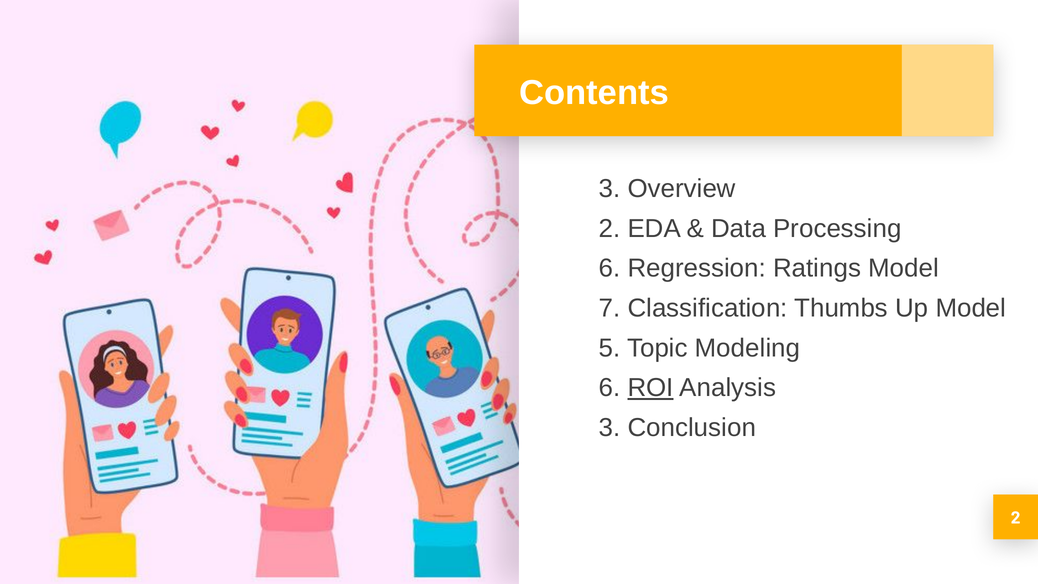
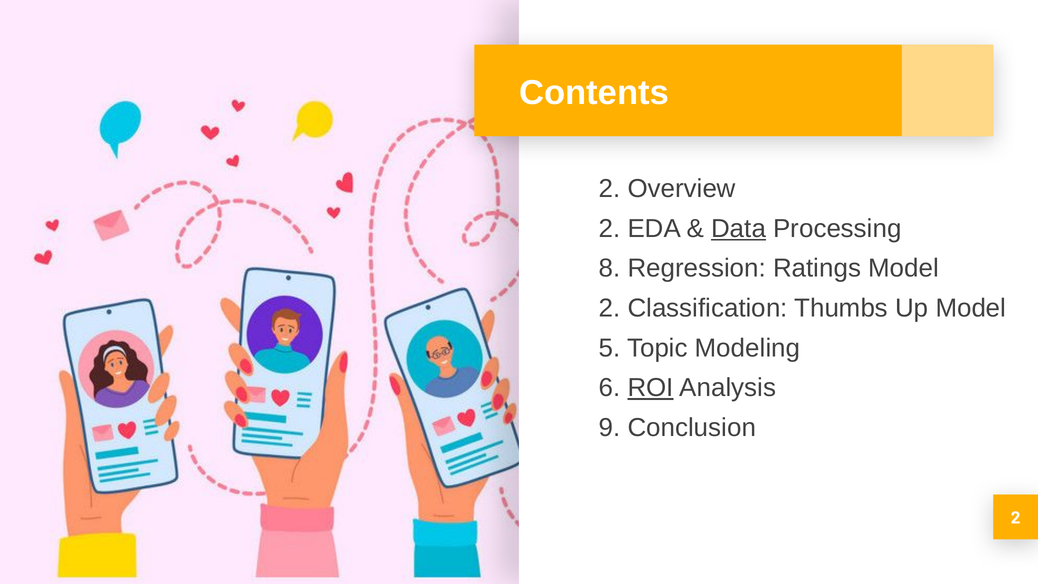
3: 3 -> 2 (610, 189)
Data underline: none -> present (739, 229)
6: 6 -> 8 (610, 268)
7: 7 -> 2 (610, 308)
3: 3 -> 9 (610, 428)
